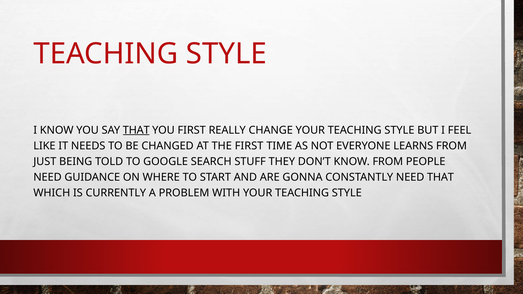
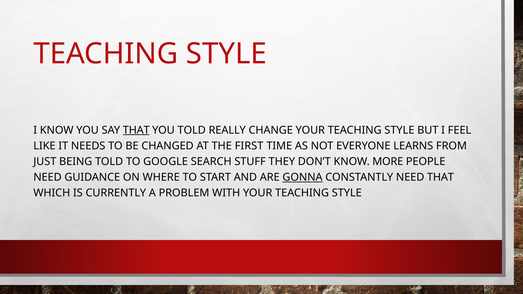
YOU FIRST: FIRST -> TOLD (192, 130)
KNOW FROM: FROM -> MORE (388, 162)
GONNA underline: none -> present (303, 177)
